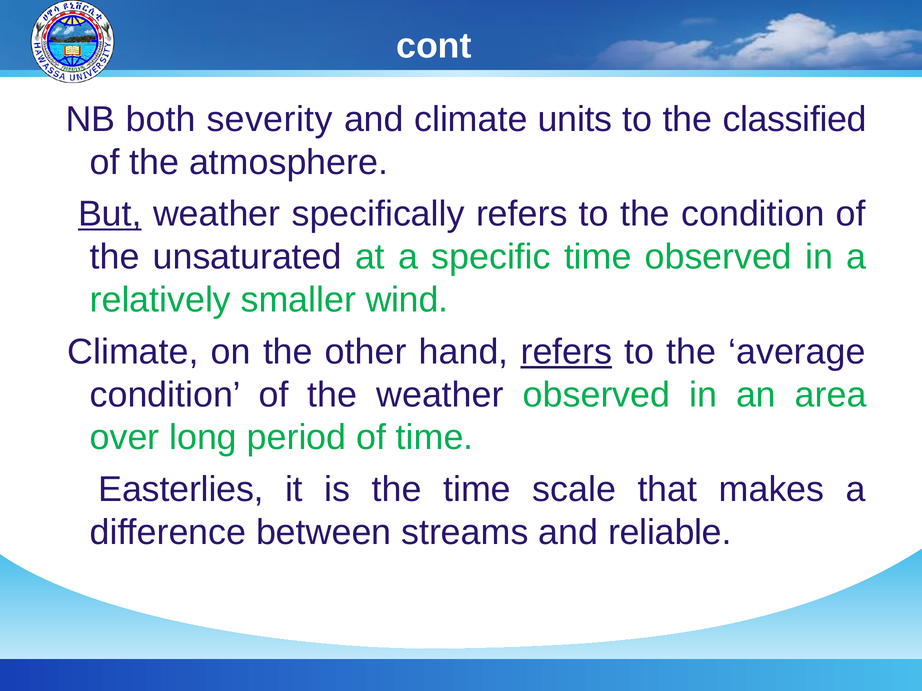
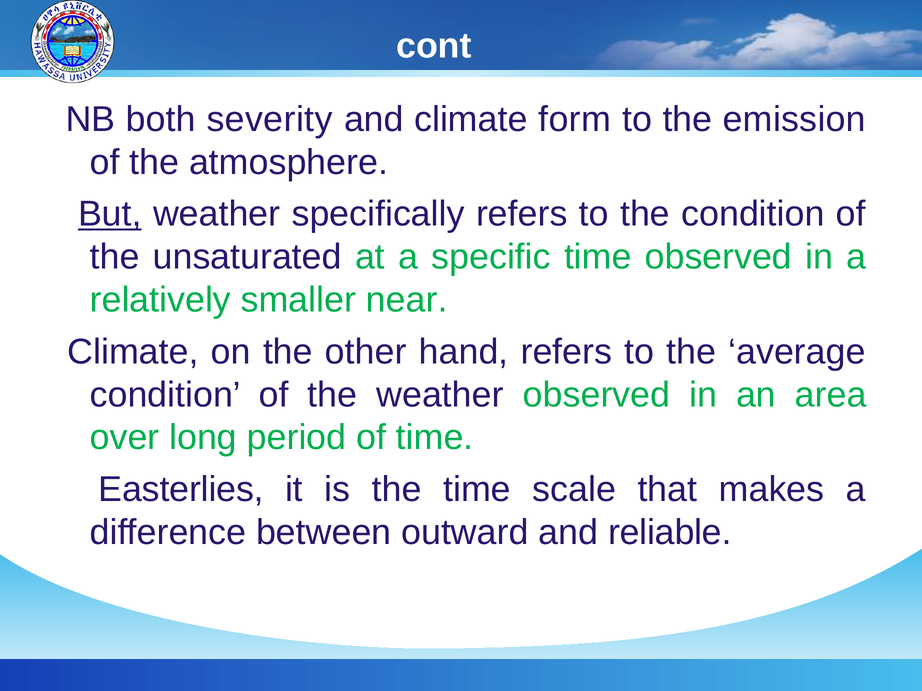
units: units -> form (575, 119)
classified: classified -> emission (794, 119)
wind: wind -> near (407, 300)
refers underline: present -> none (566, 352)
streams: streams -> outward (465, 533)
